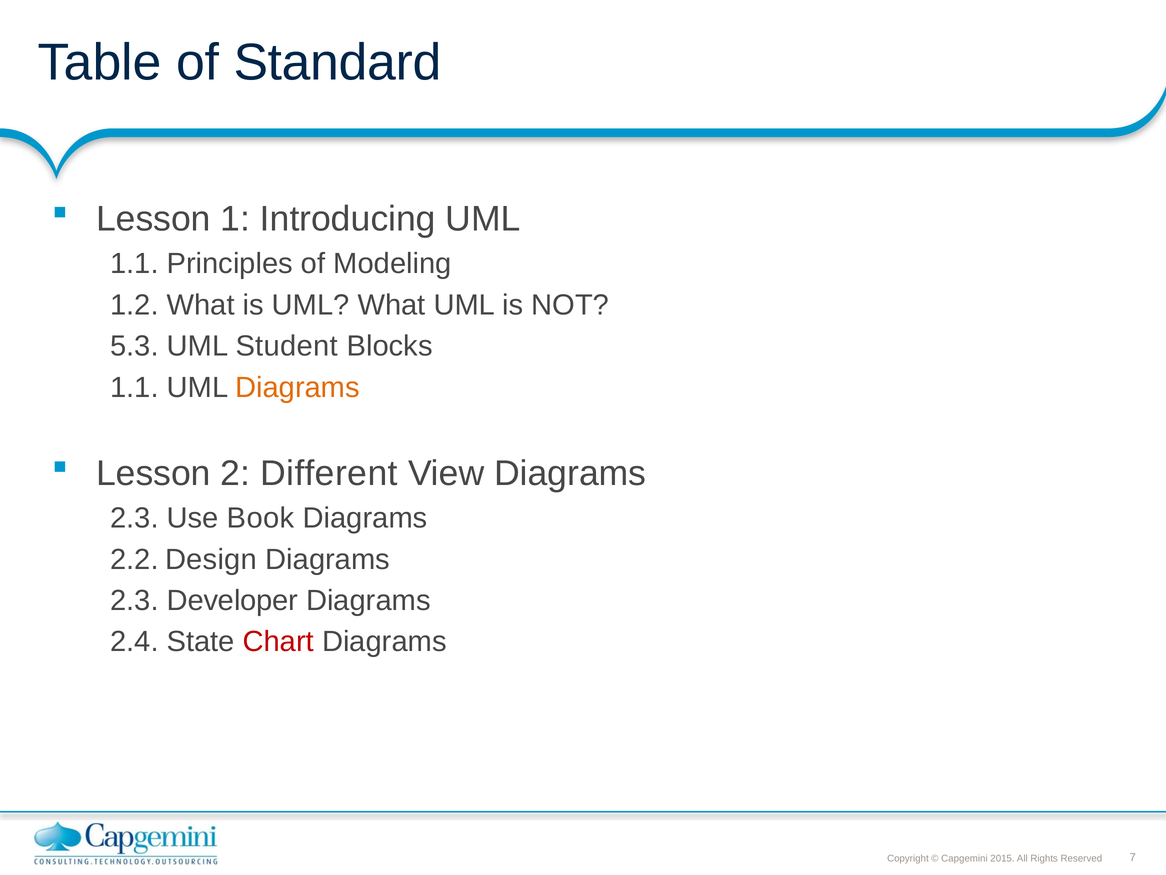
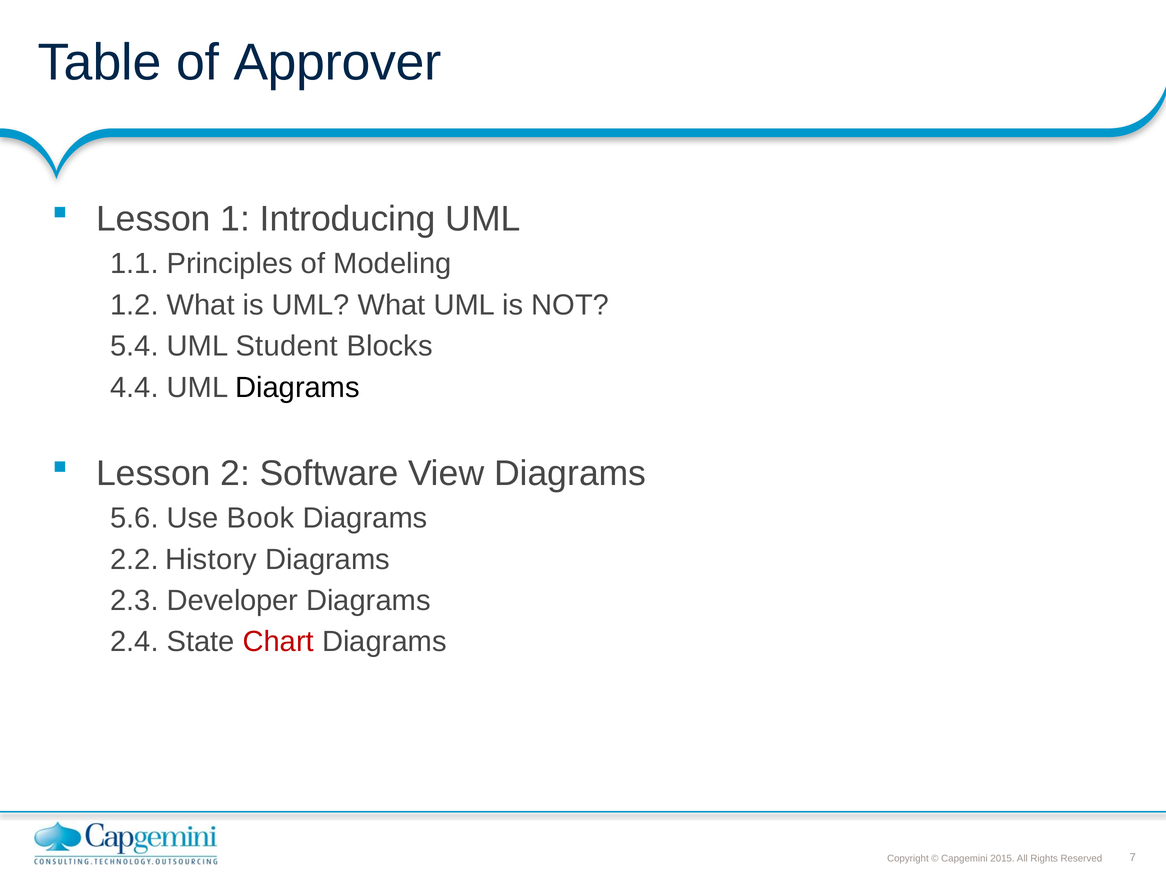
Standard: Standard -> Approver (338, 63)
5.3: 5.3 -> 5.4 (134, 346)
1.1: 1.1 -> 4.4 (134, 387)
Diagrams colour: orange -> black (298, 387)
Different: Different -> Software (329, 473)
2.3: 2.3 -> 5.6 (134, 518)
Design: Design -> History (211, 559)
